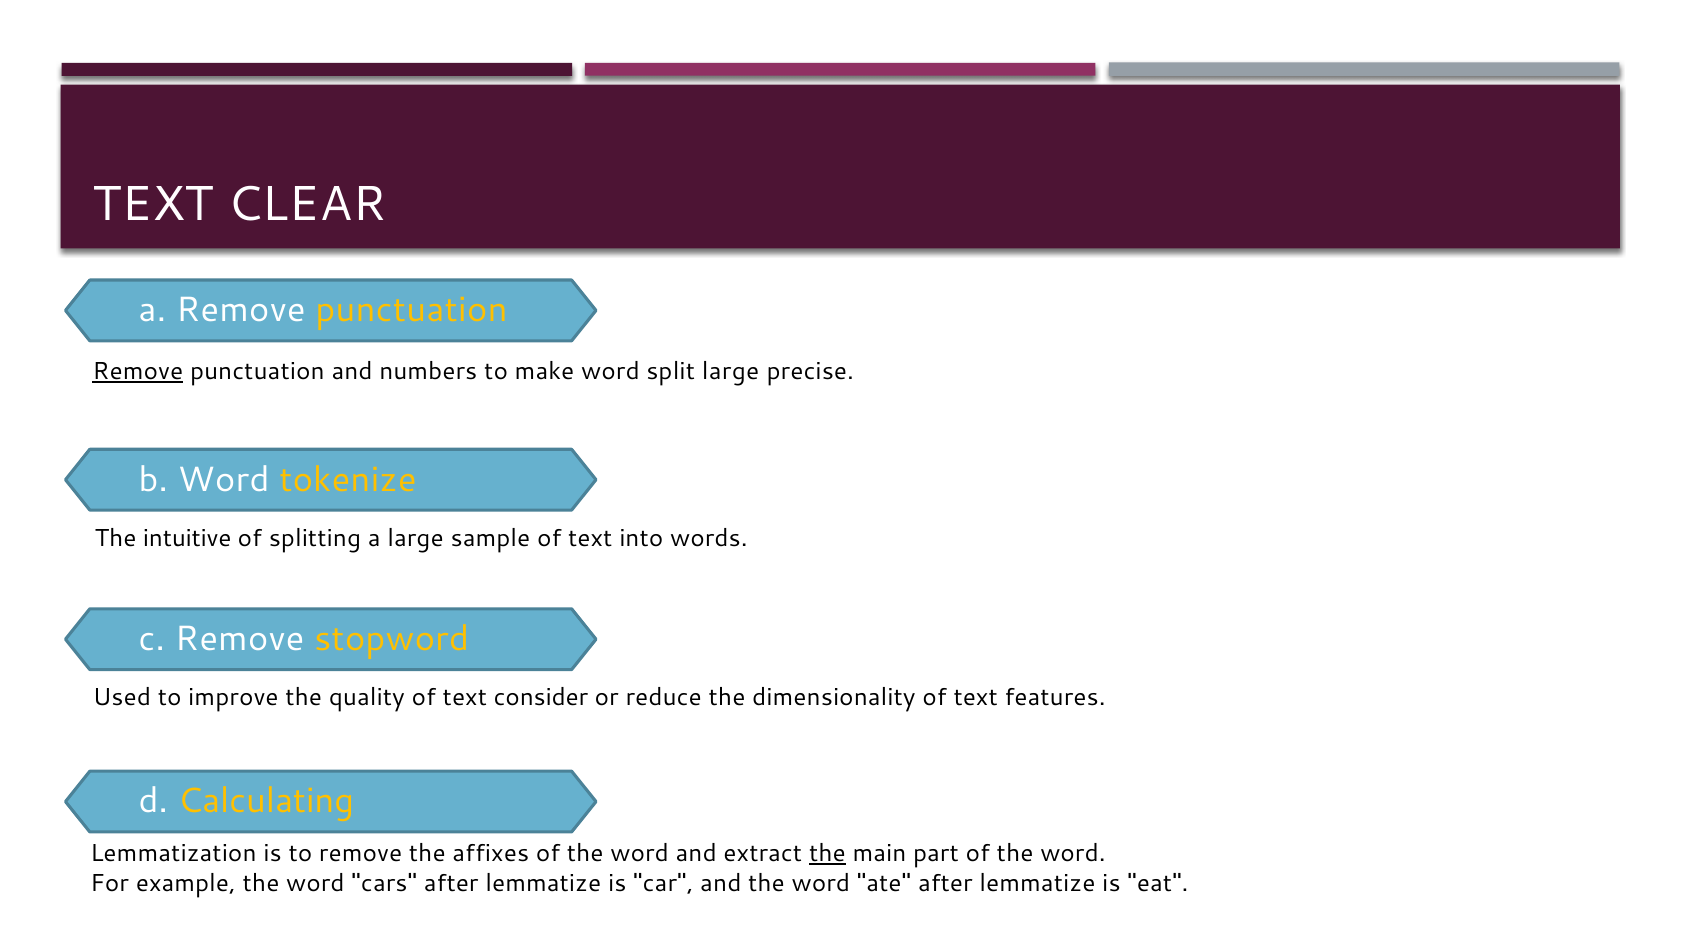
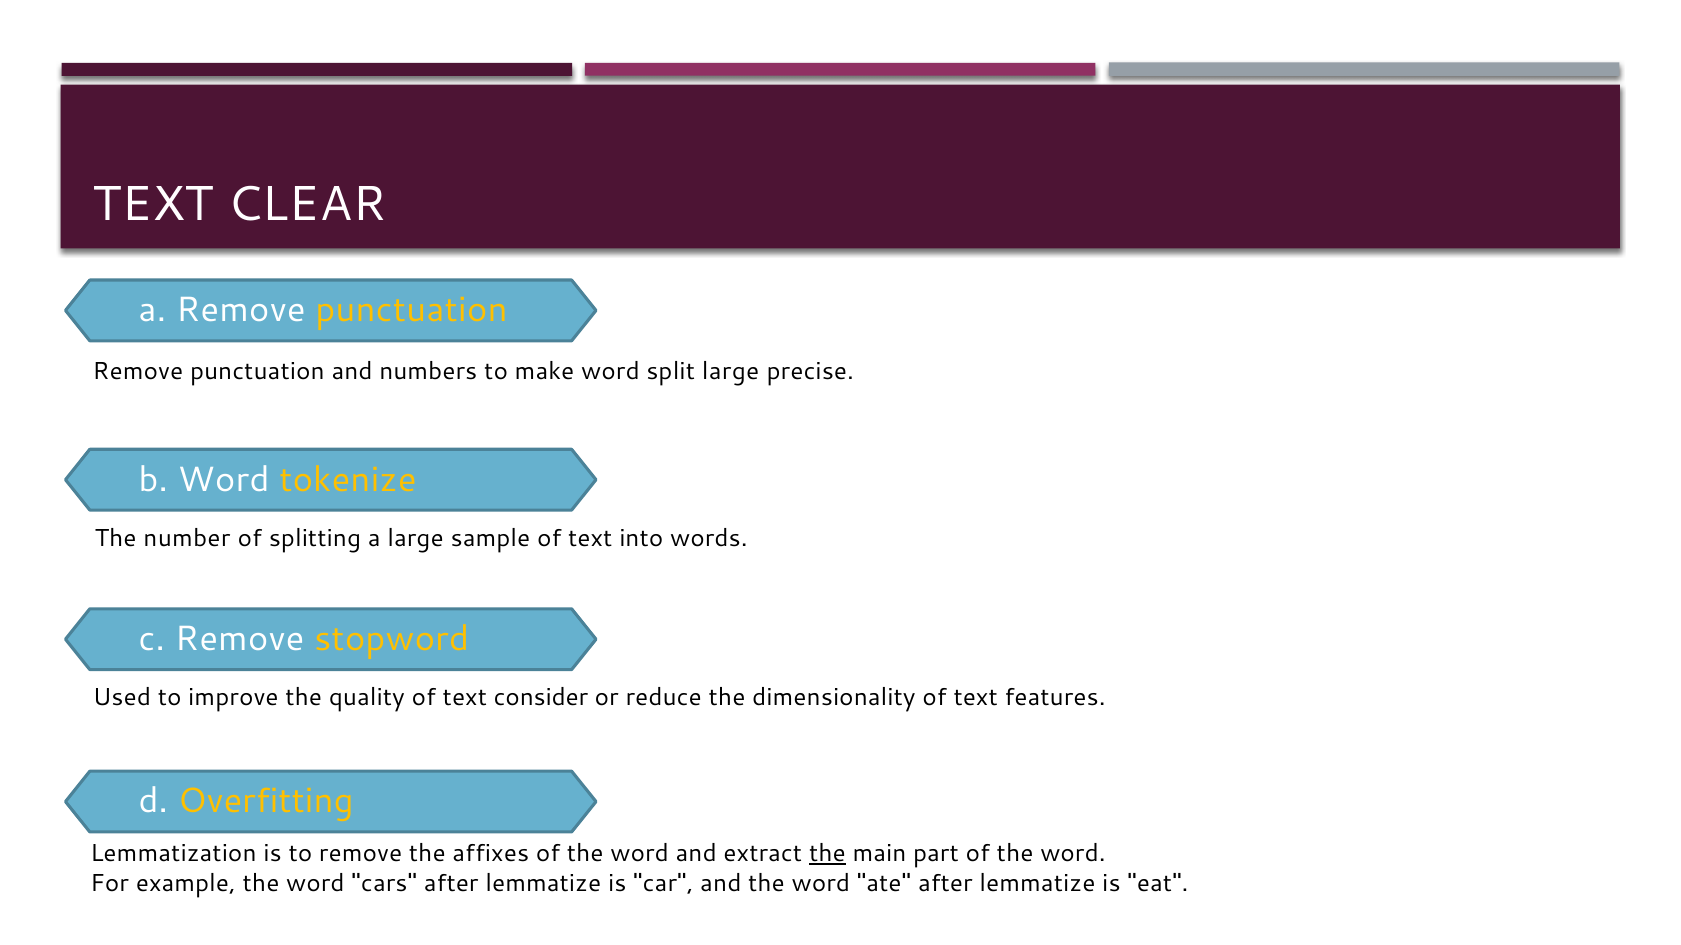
Remove underline: present -> none (138, 372)
intuitive: intuitive -> number (187, 538)
Calculating: Calculating -> Overfitting (266, 802)
